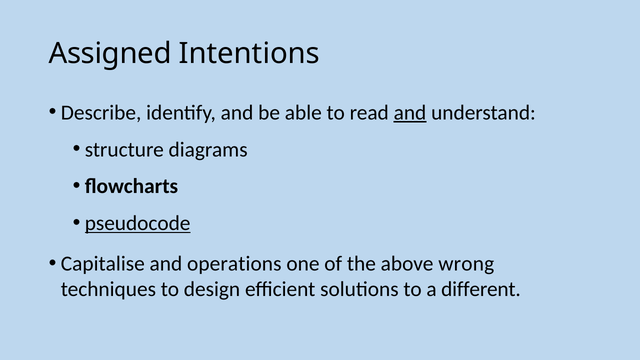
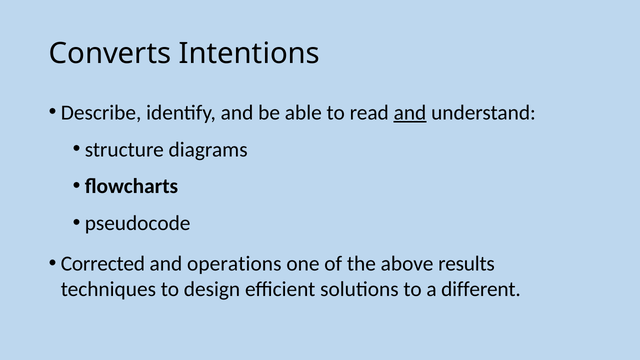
Assigned: Assigned -> Converts (110, 54)
pseudocode underline: present -> none (138, 223)
Capitalise: Capitalise -> Corrected (103, 264)
wrong: wrong -> results (466, 264)
